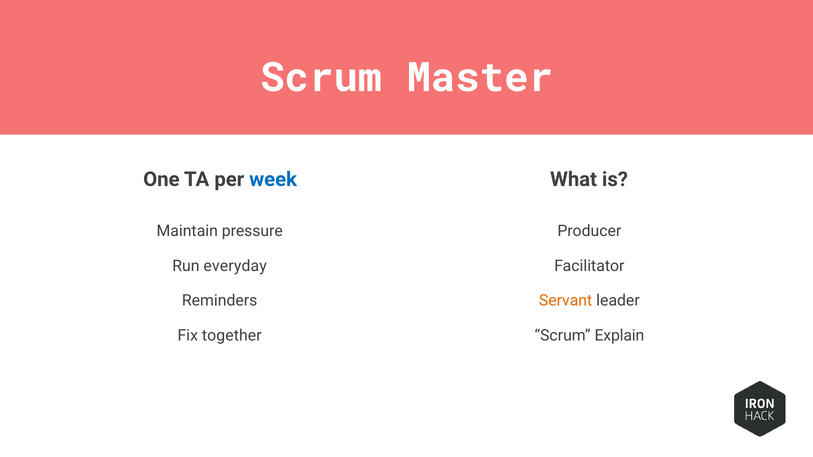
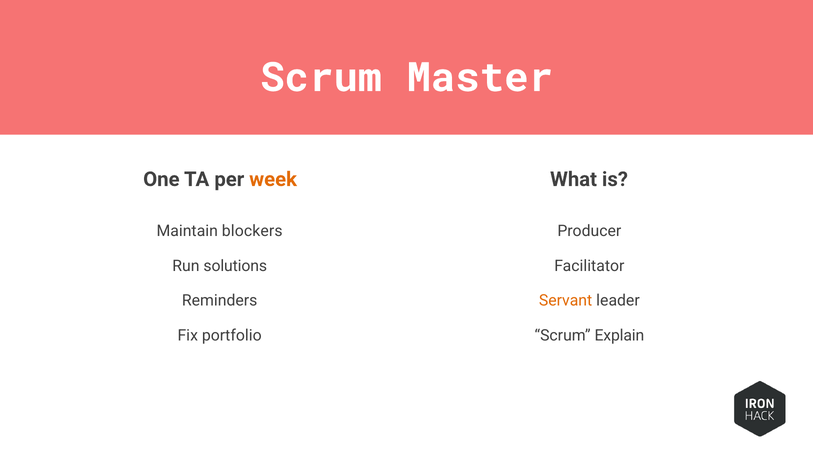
week colour: blue -> orange (273, 179)
pressure: pressure -> blockers (252, 231)
everyday: everyday -> solutions (235, 266)
together: together -> portfolio (232, 336)
